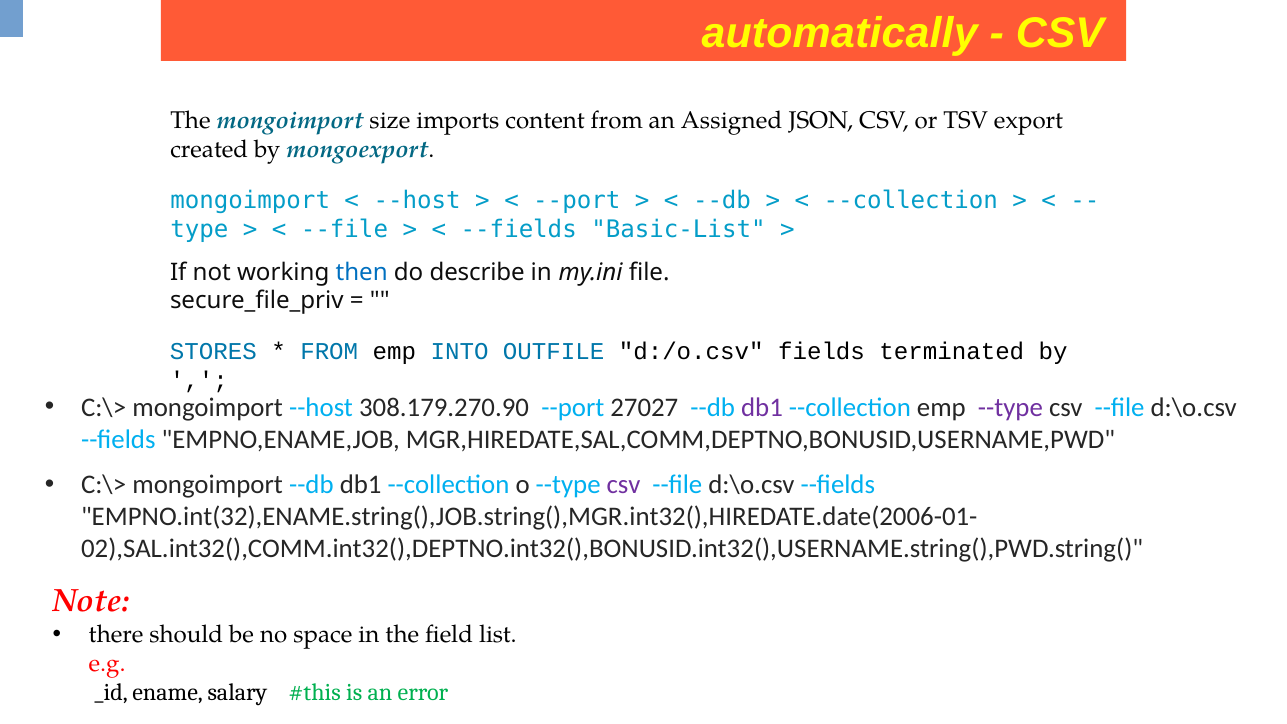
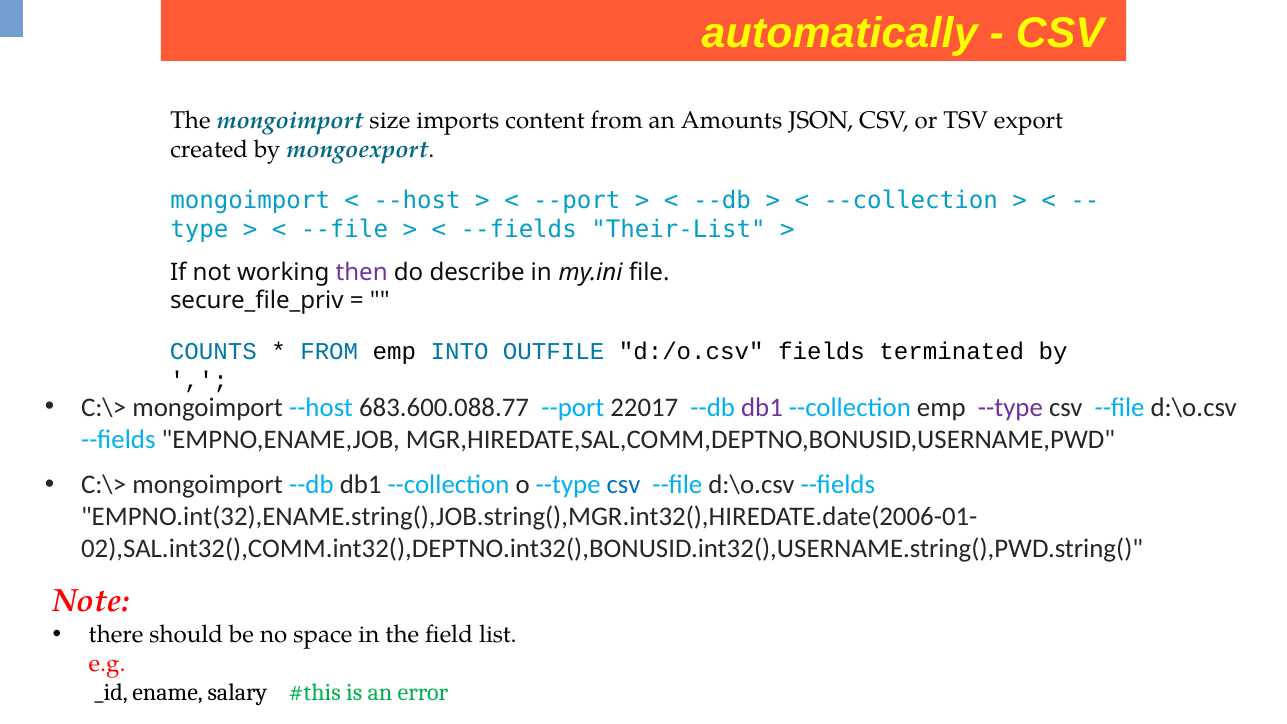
Assigned: Assigned -> Amounts (732, 121)
Basic-List: Basic-List -> Their-List (678, 229)
then colour: blue -> purple (362, 272)
STORES: STORES -> COUNTS (213, 352)
308.179.270.90: 308.179.270.90 -> 683.600.088.77 (444, 407)
27027: 27027 -> 22017 (644, 407)
csv colour: purple -> blue (624, 485)
